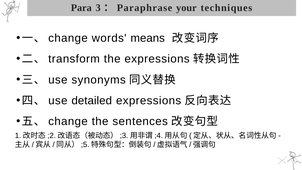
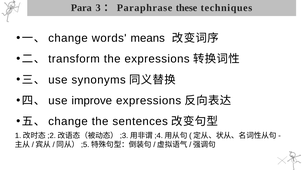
your: your -> these (186, 8)
detailed: detailed -> improve (92, 101)
